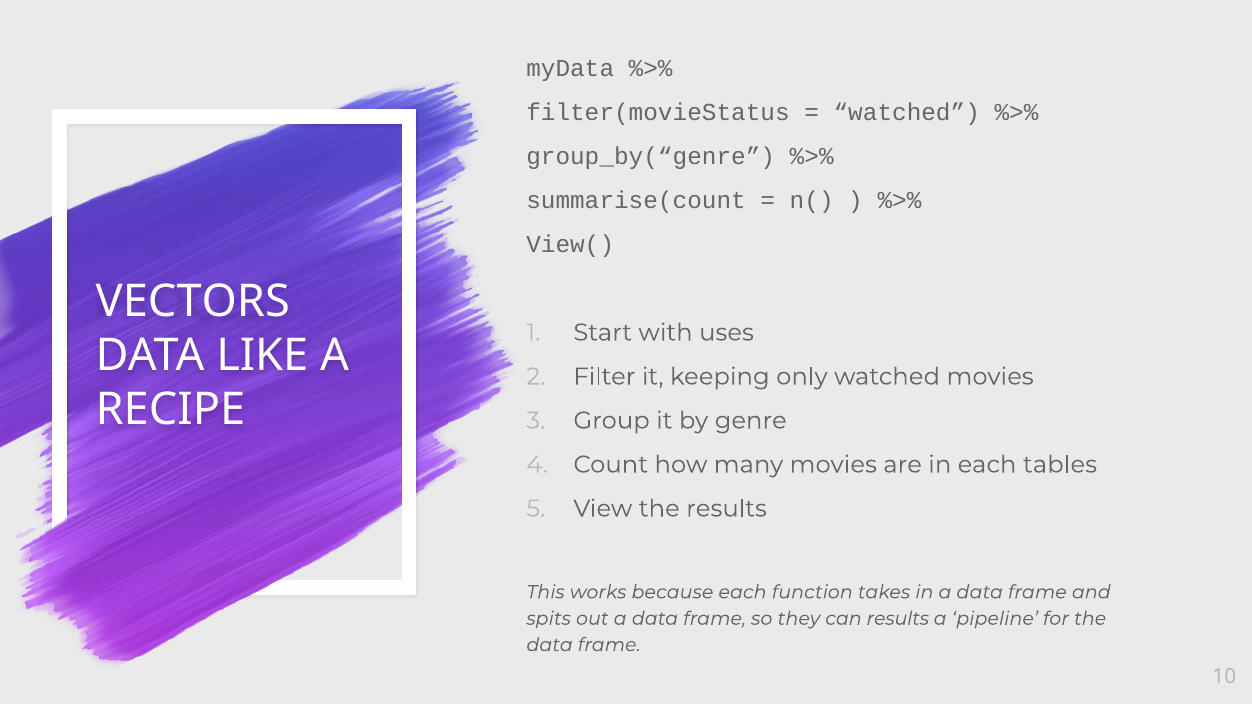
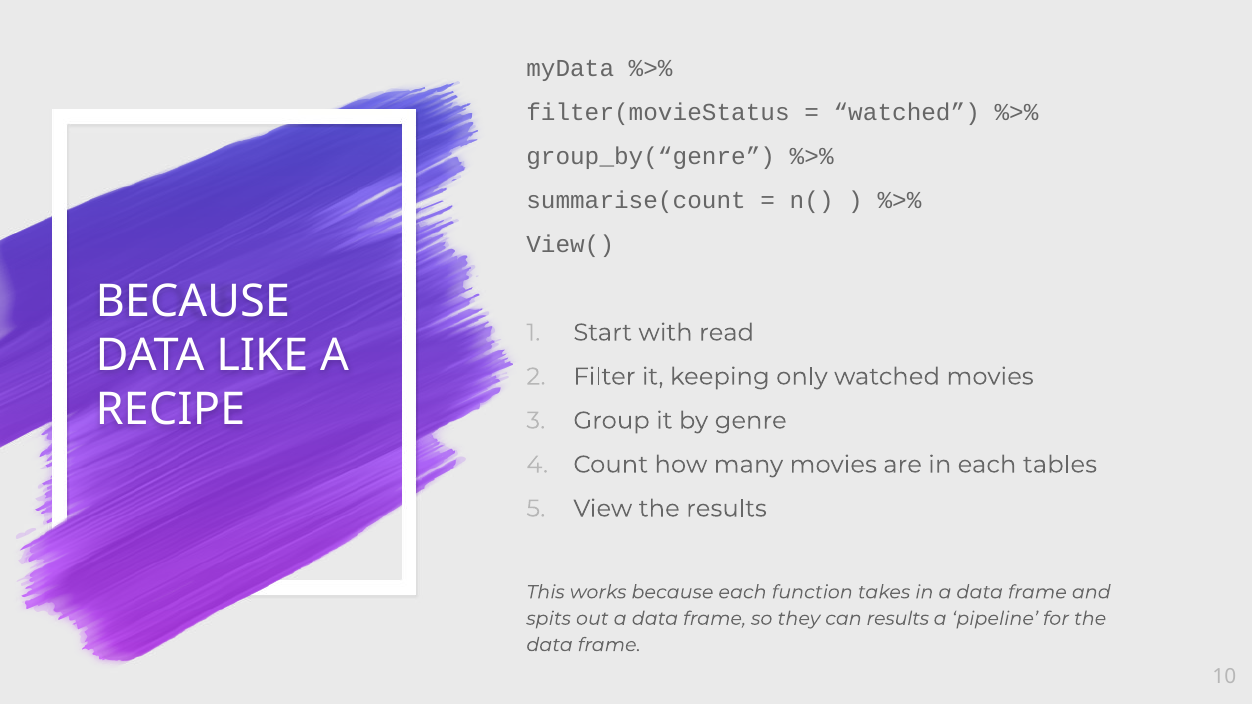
VECTORS: VECTORS -> BECAUSE (193, 302)
uses: uses -> read (727, 333)
